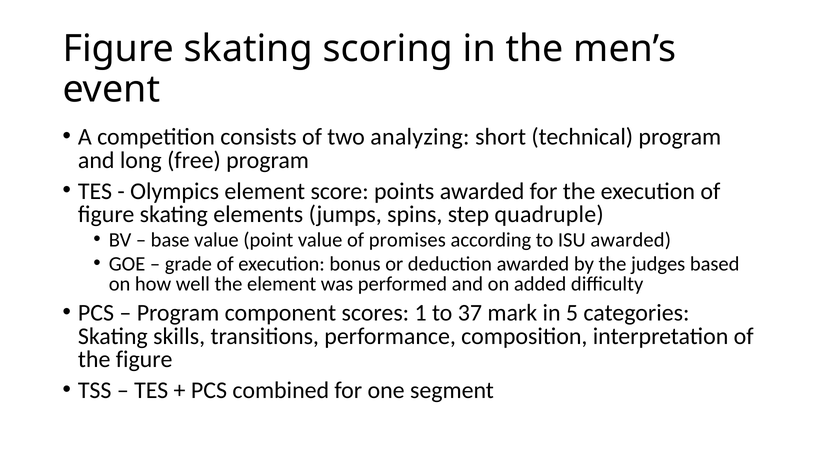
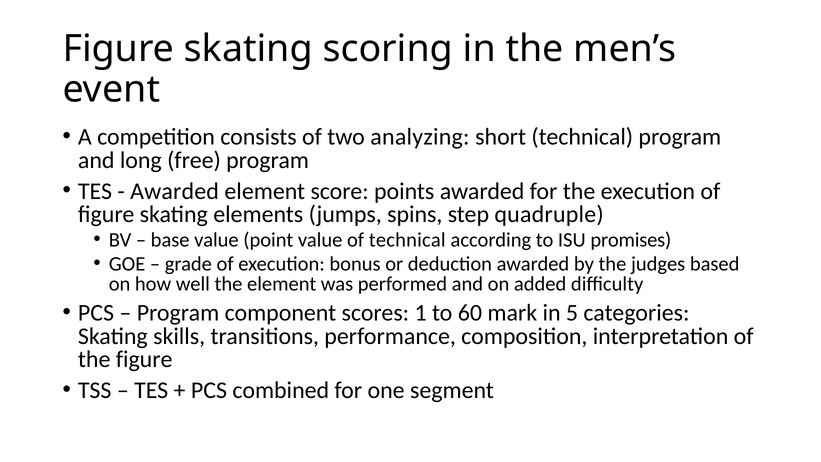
Olympics: Olympics -> Awarded (175, 191)
of promises: promises -> technical (407, 240)
ISU awarded: awarded -> promises (631, 240)
37: 37 -> 60 (470, 313)
